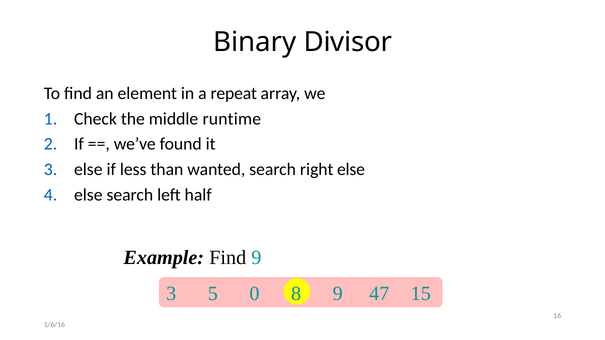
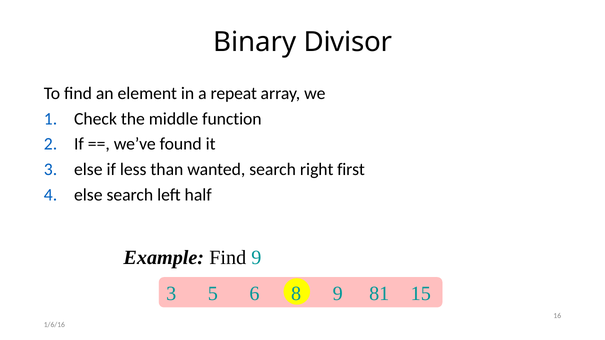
runtime: runtime -> function (232, 119)
right else: else -> first (351, 170)
0: 0 -> 6 (254, 294)
47: 47 -> 81 (379, 294)
